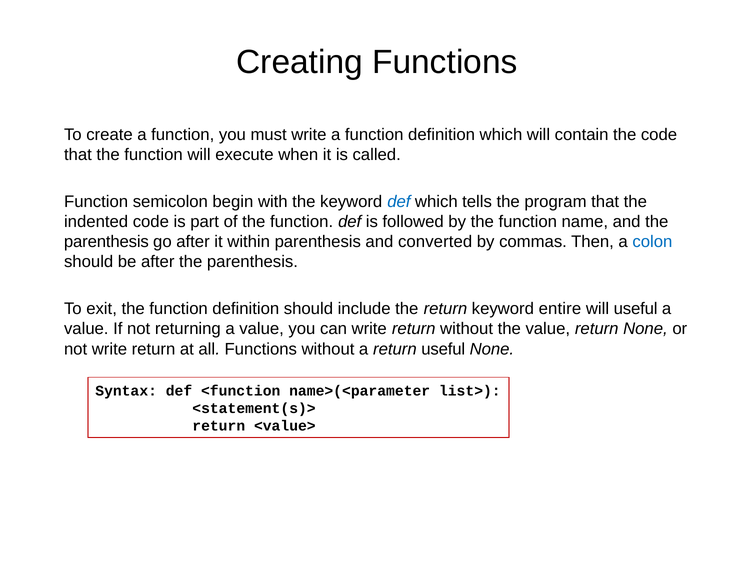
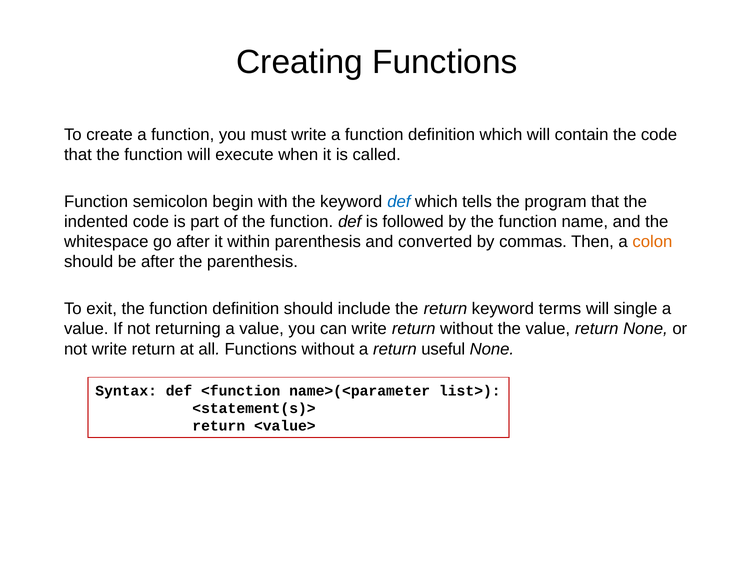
parenthesis: parenthesis -> whitespace (106, 242)
colon colour: blue -> orange (652, 242)
entire: entire -> terms (560, 309)
will useful: useful -> single (636, 309)
